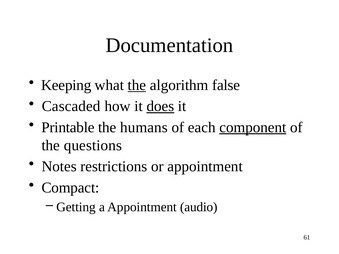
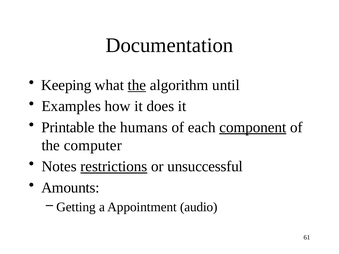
false: false -> until (226, 85)
Cascaded: Cascaded -> Examples (71, 106)
does underline: present -> none (160, 106)
questions: questions -> computer (93, 146)
restrictions underline: none -> present (114, 167)
or appointment: appointment -> unsuccessful (205, 167)
Compact: Compact -> Amounts (70, 188)
